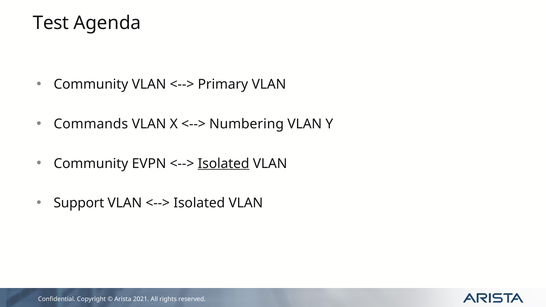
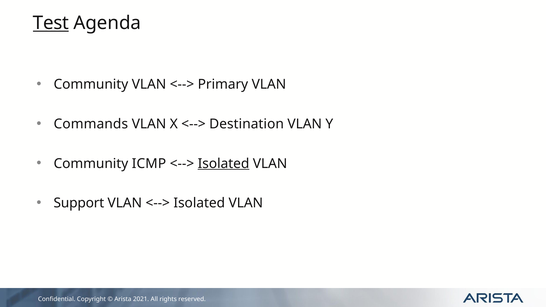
Test underline: none -> present (51, 23)
Numbering: Numbering -> Destination (247, 124)
EVPN: EVPN -> ICMP (149, 164)
